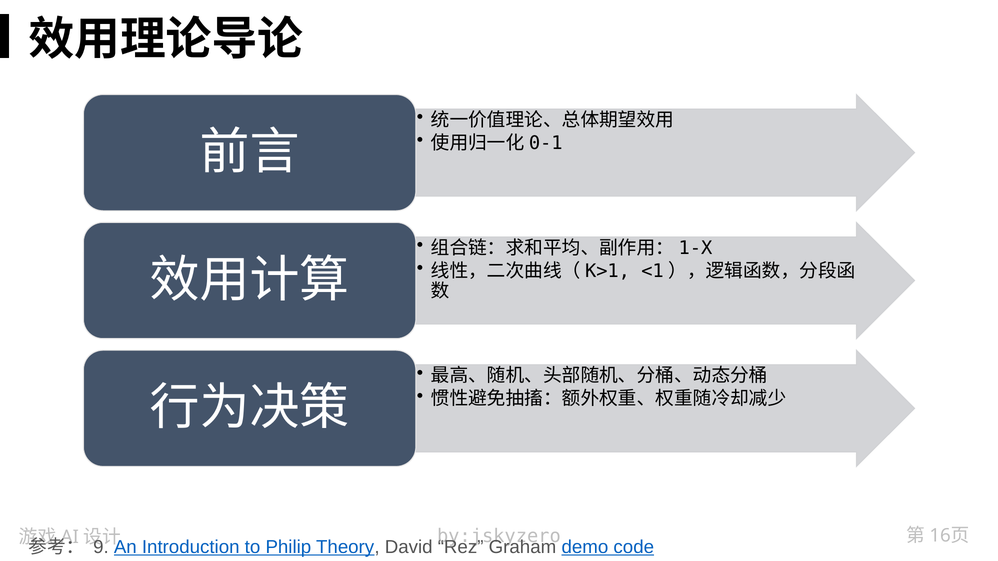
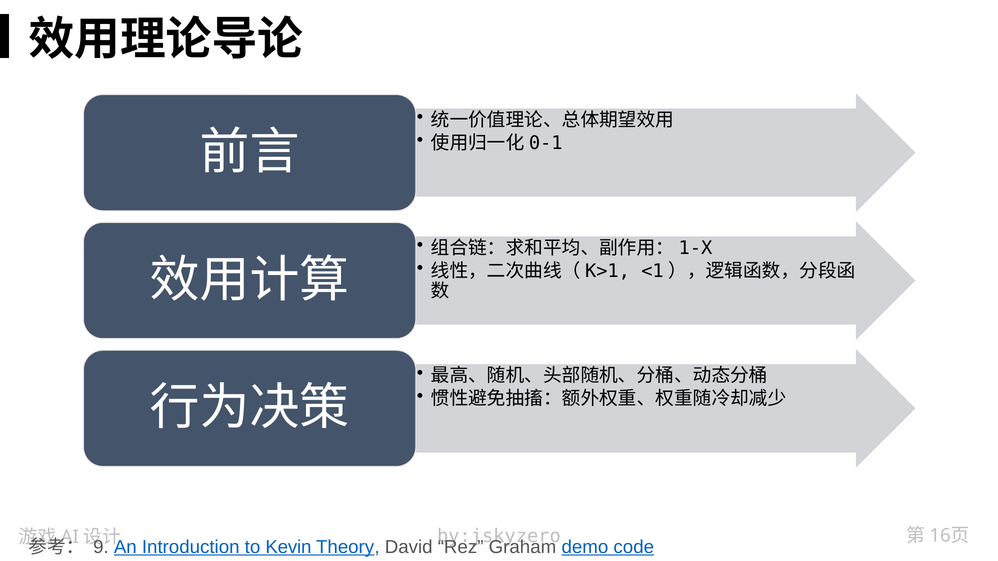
Philip: Philip -> Kevin (288, 547)
